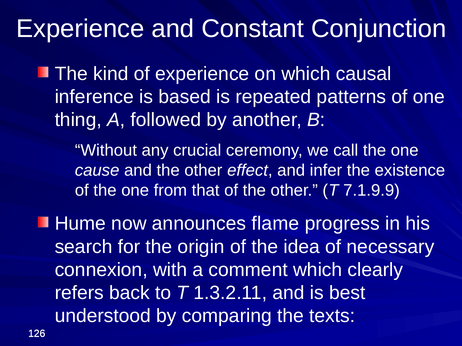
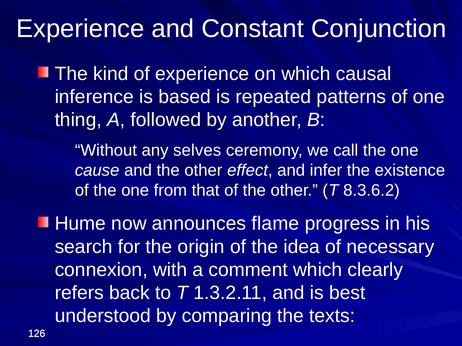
crucial: crucial -> selves (197, 150)
7.1.9.9: 7.1.9.9 -> 8.3.6.2 (371, 191)
